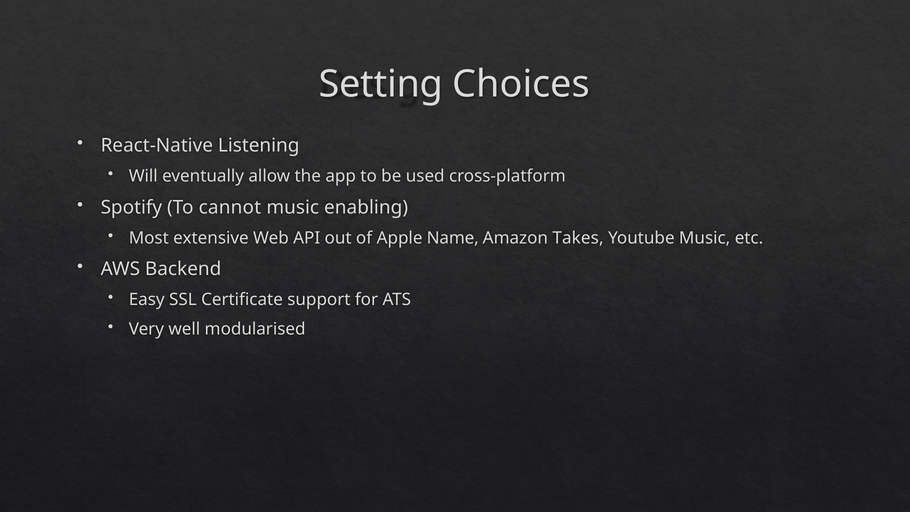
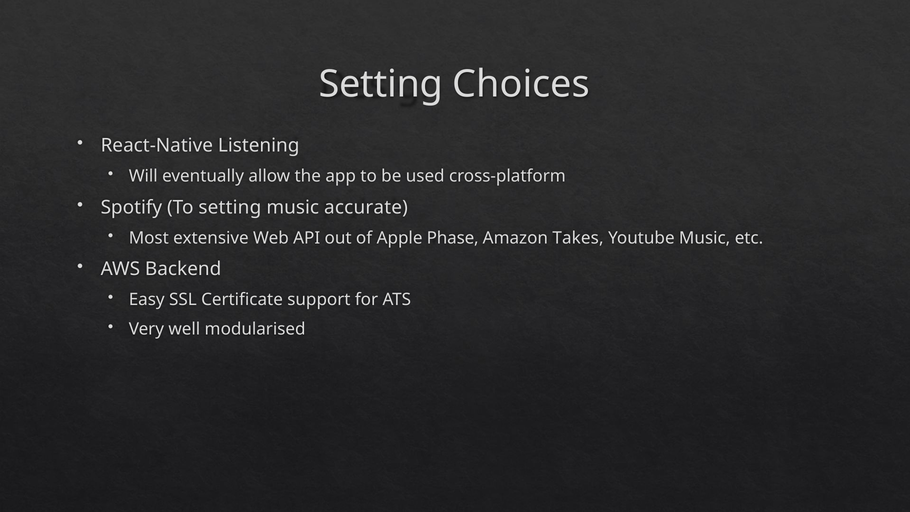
To cannot: cannot -> setting (230, 207)
enabling: enabling -> accurate (366, 207)
Name: Name -> Phase (453, 238)
